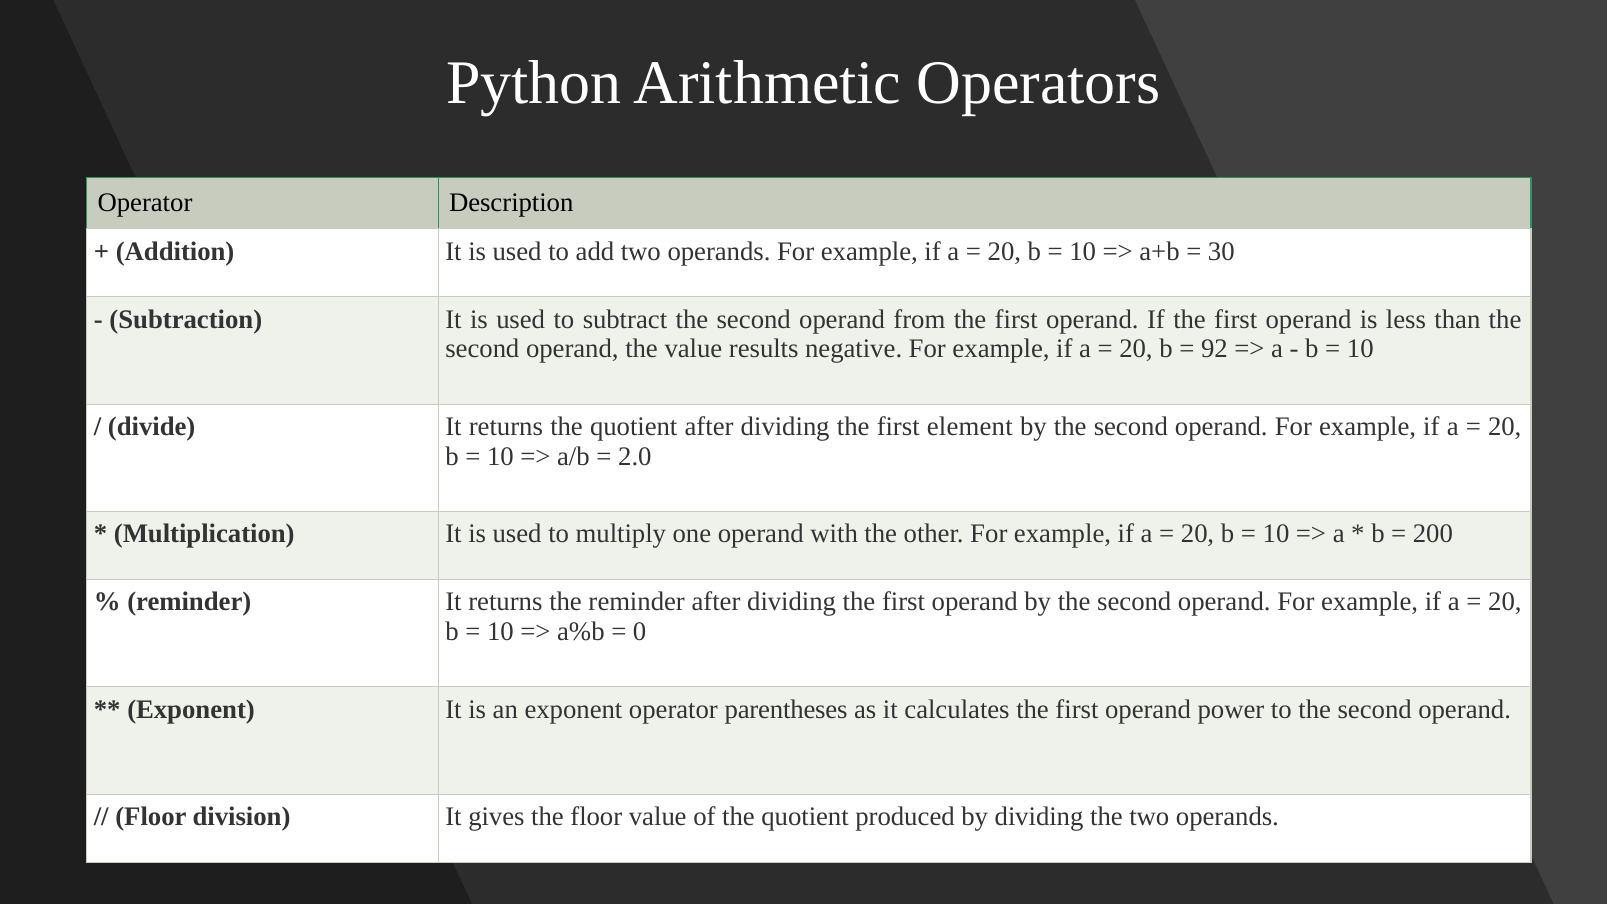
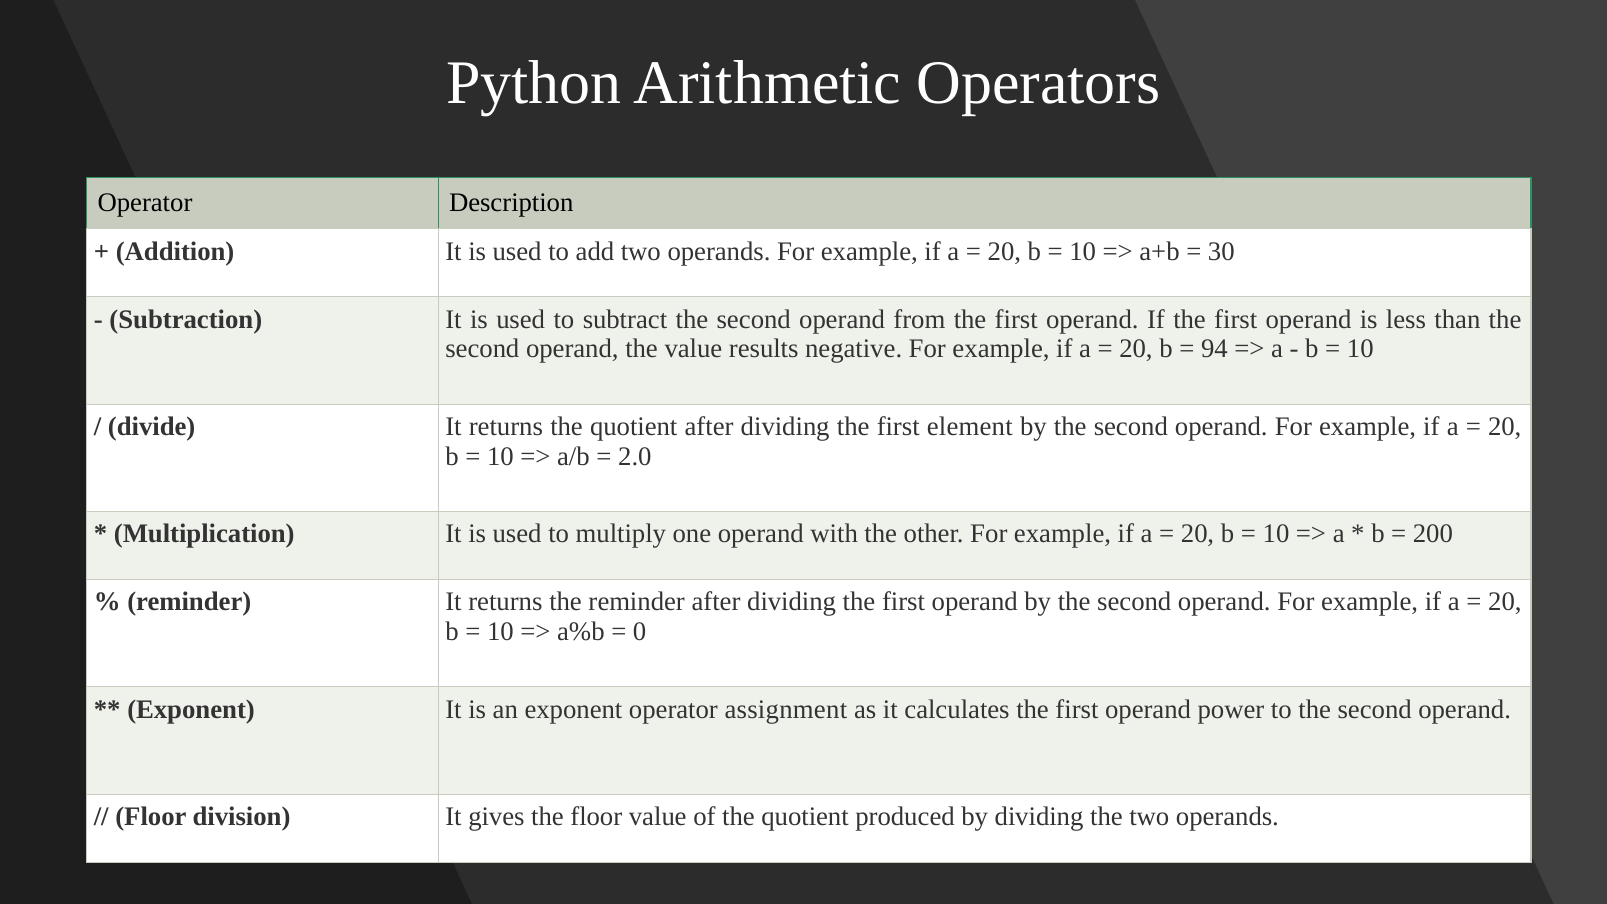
92: 92 -> 94 (1214, 349)
parentheses: parentheses -> assignment (786, 709)
